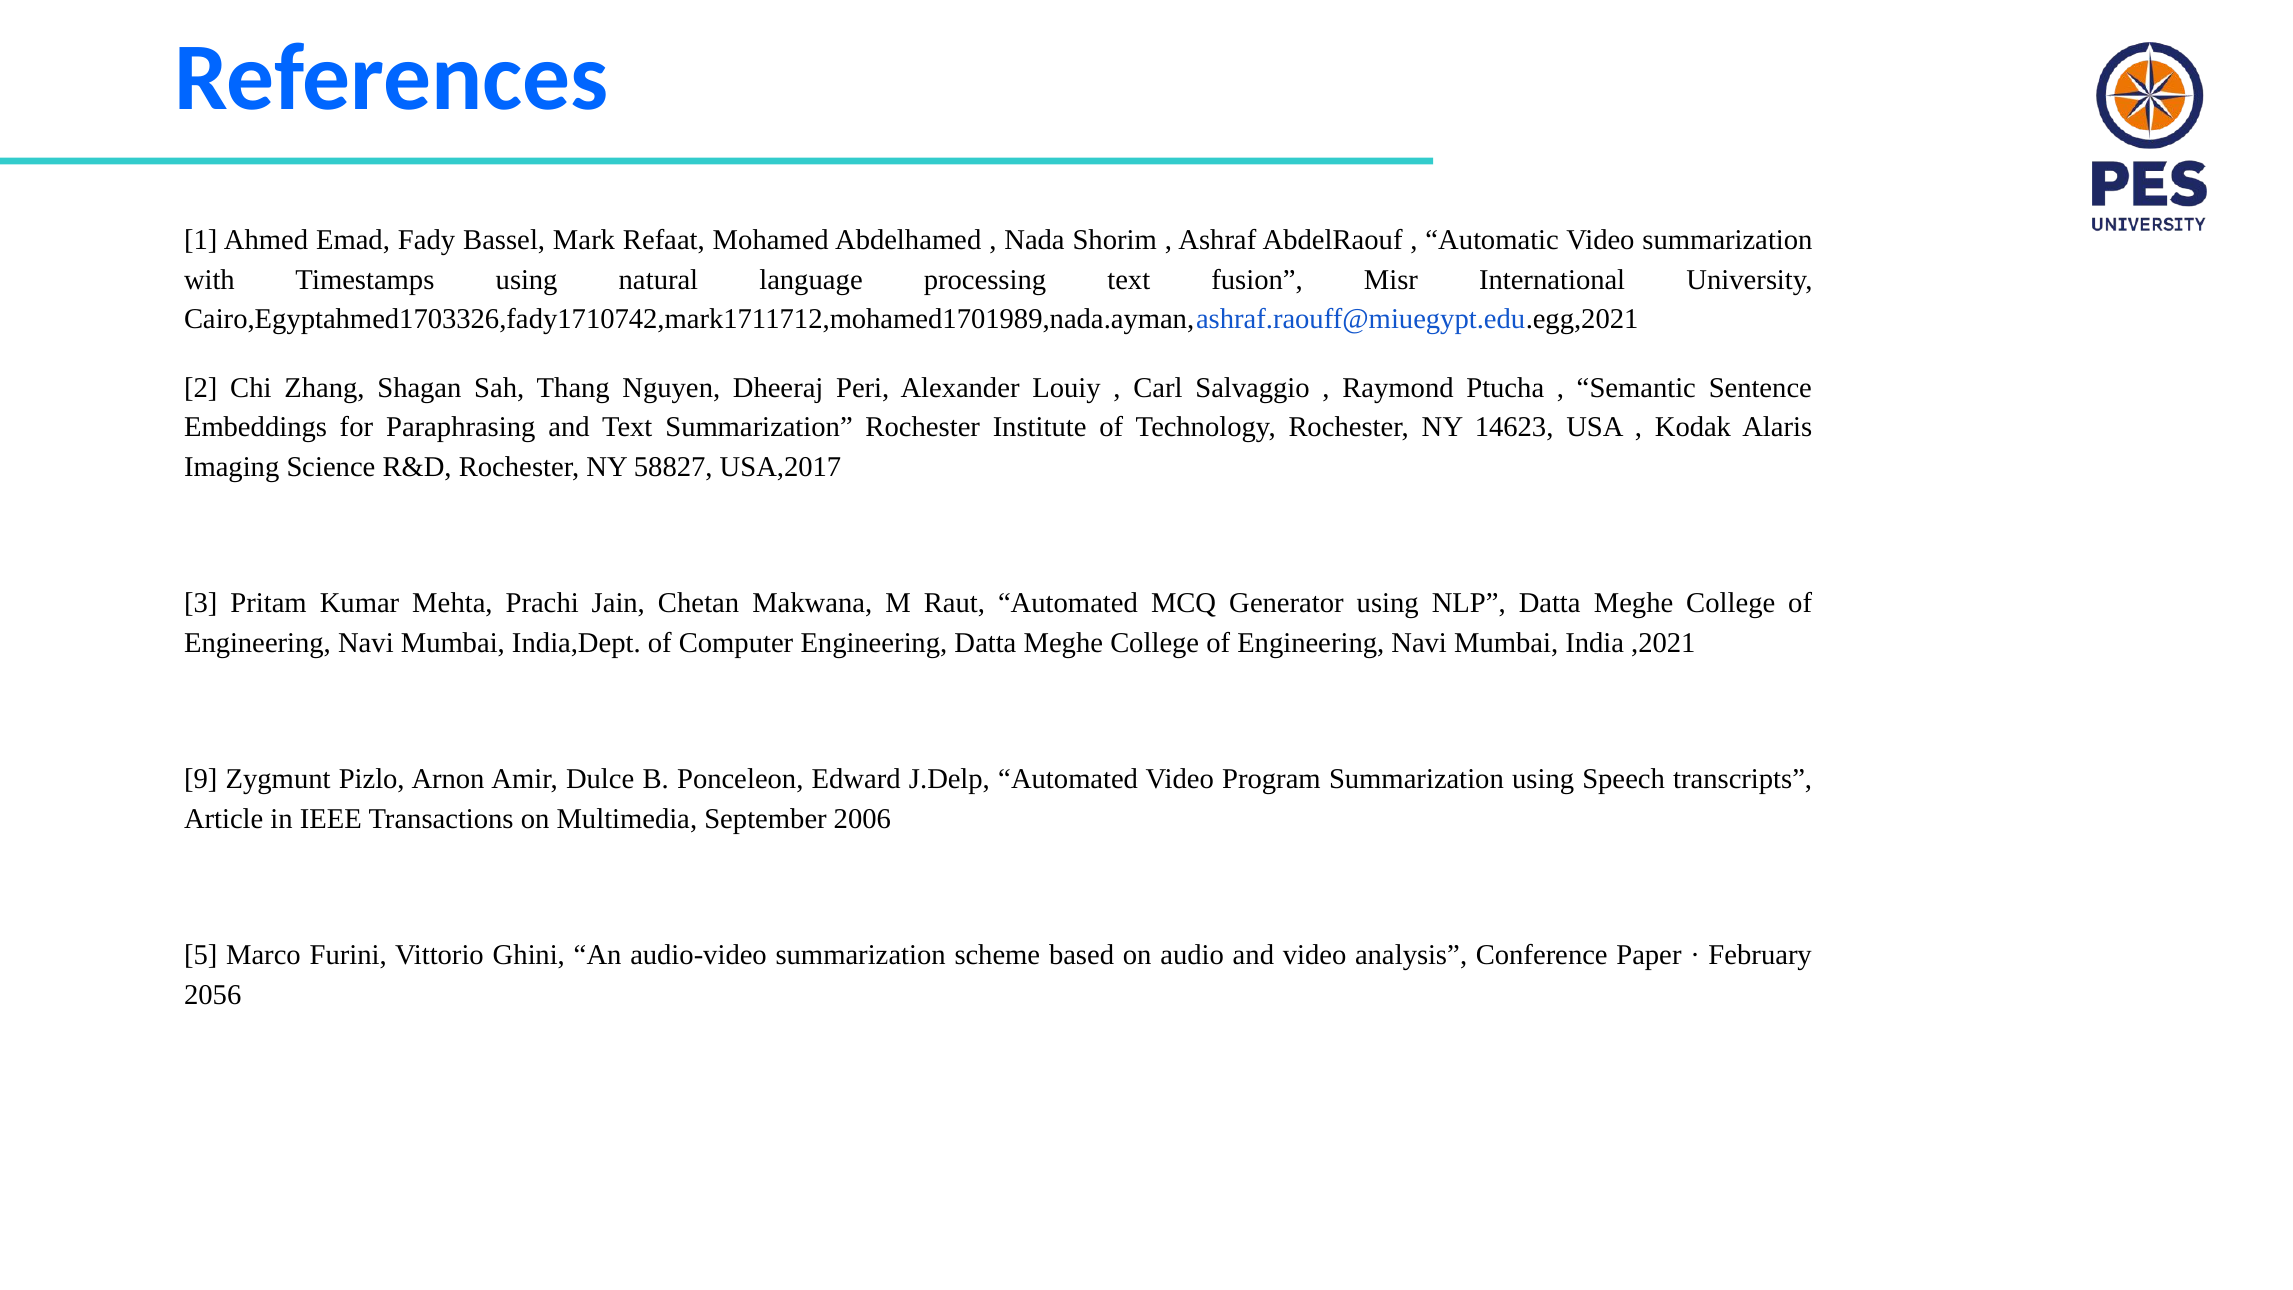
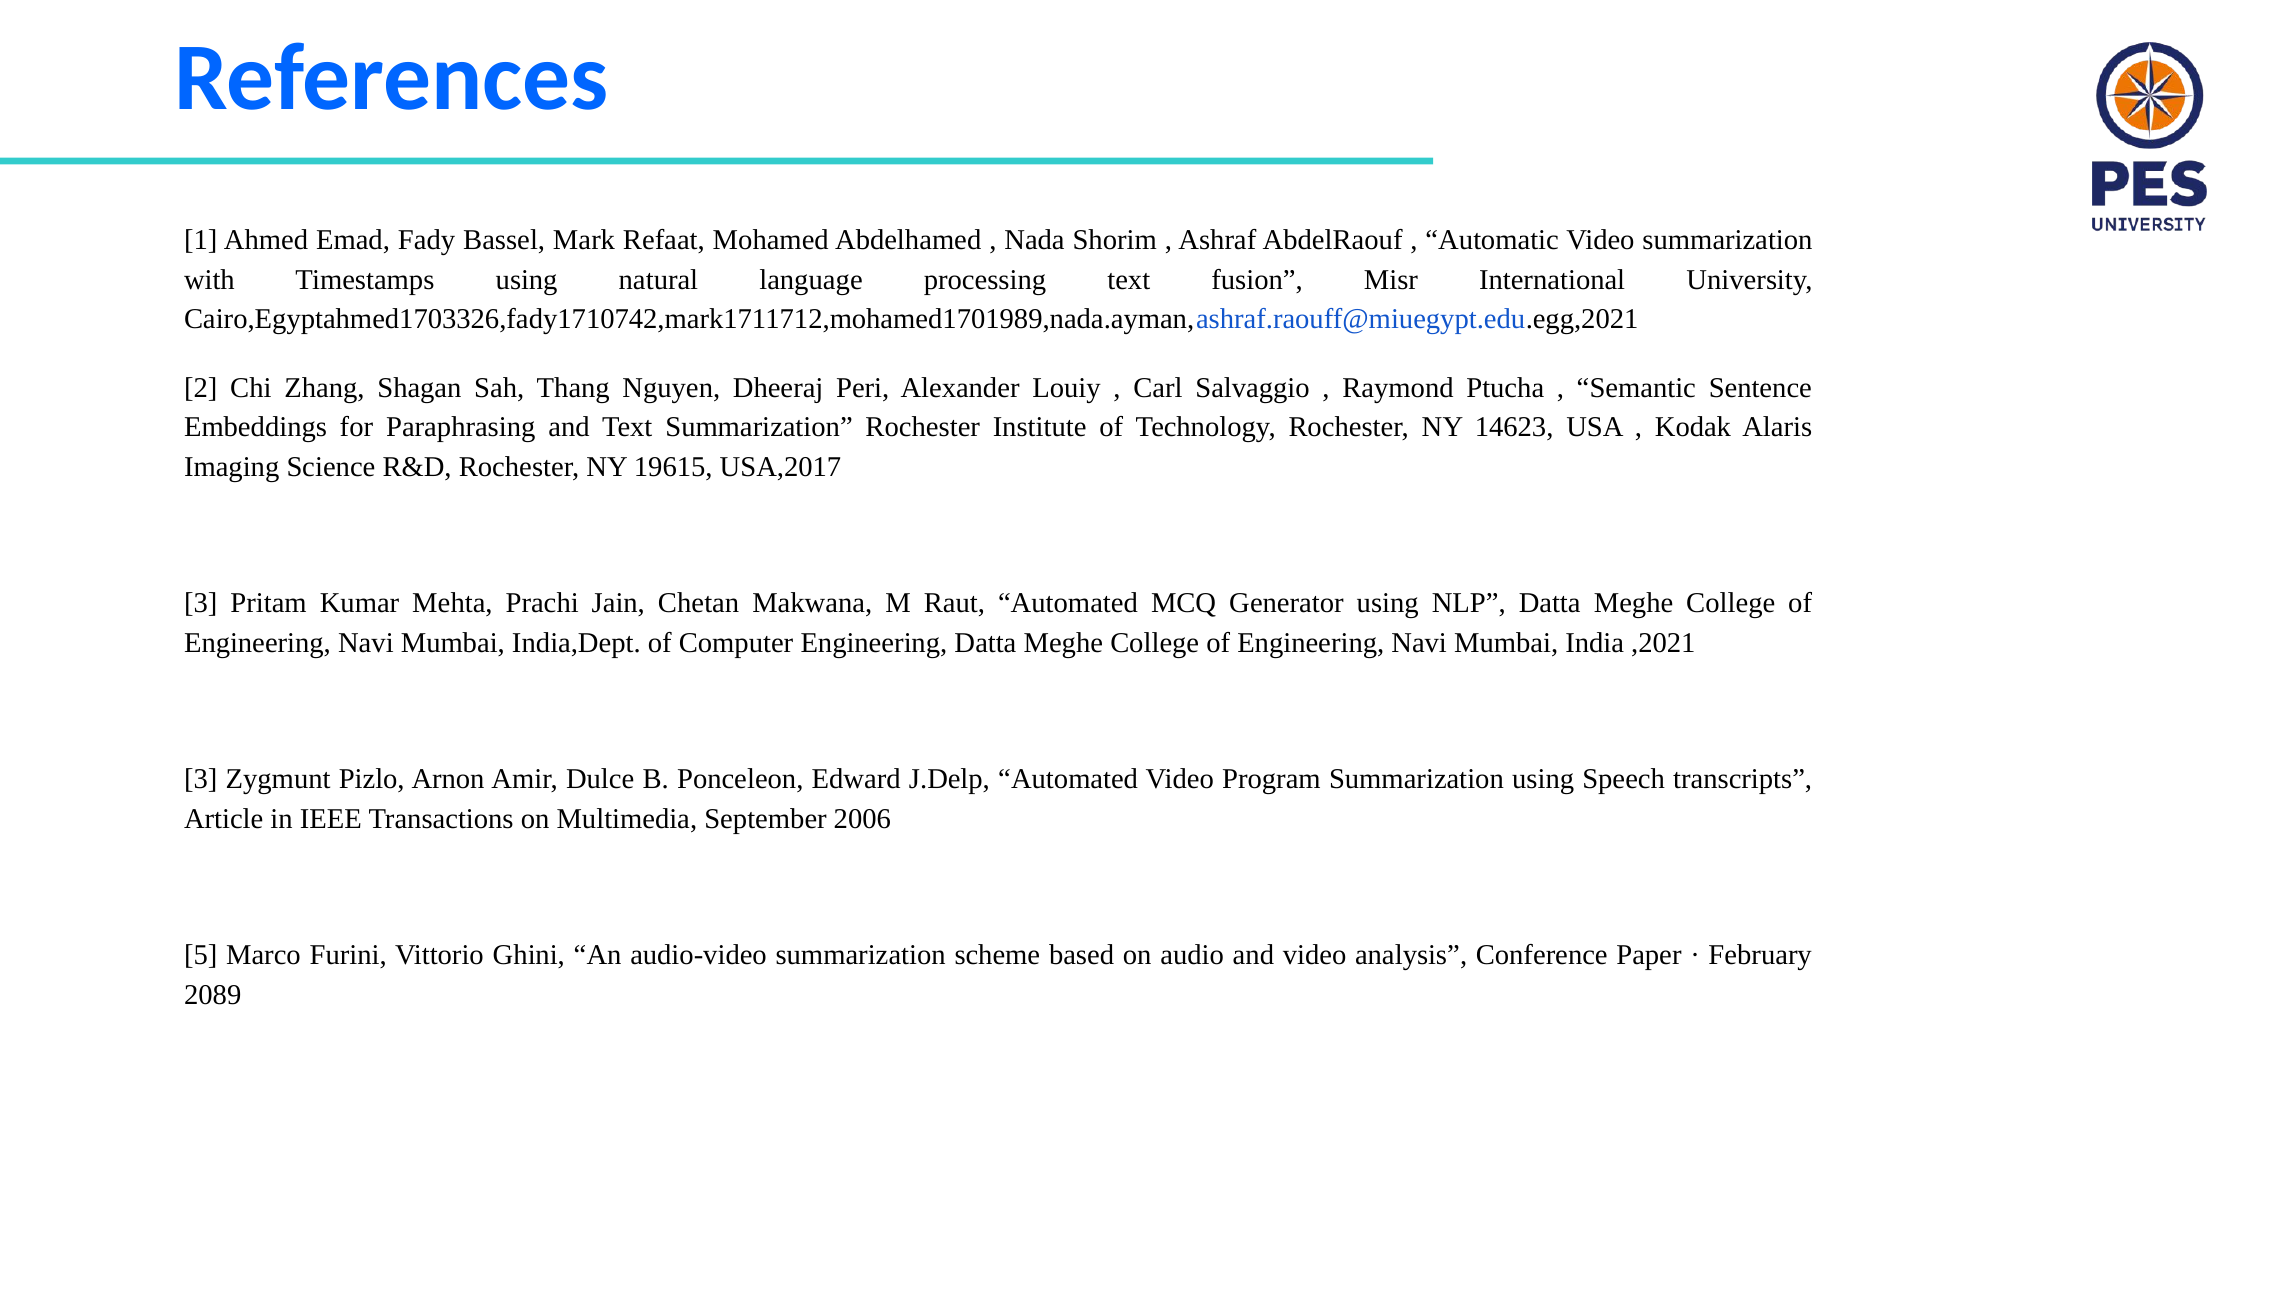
58827: 58827 -> 19615 (673, 467)
9: 9 -> 3 (201, 779)
2056: 2056 -> 2089 (213, 994)
